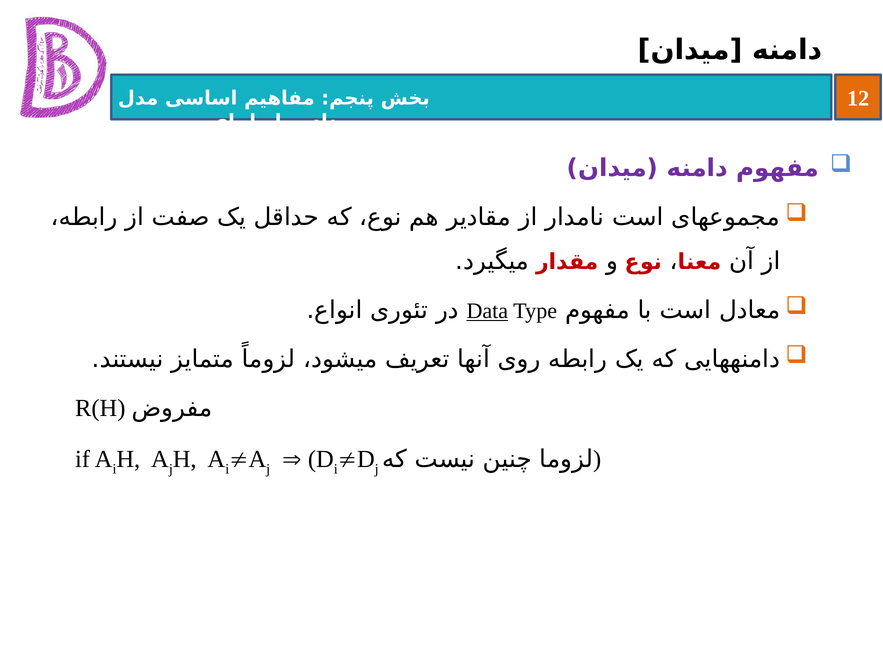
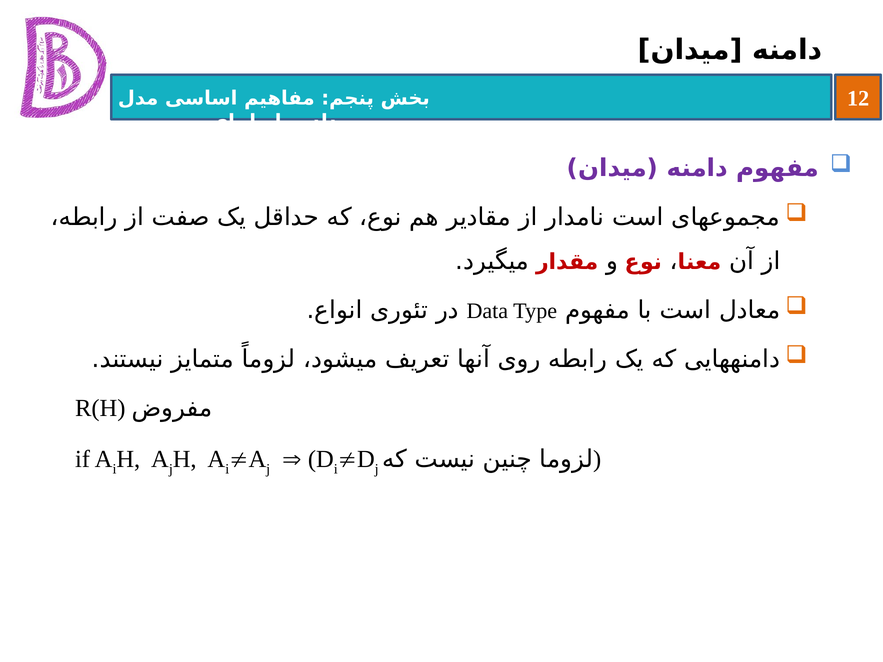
Data underline: present -> none (487, 311)
